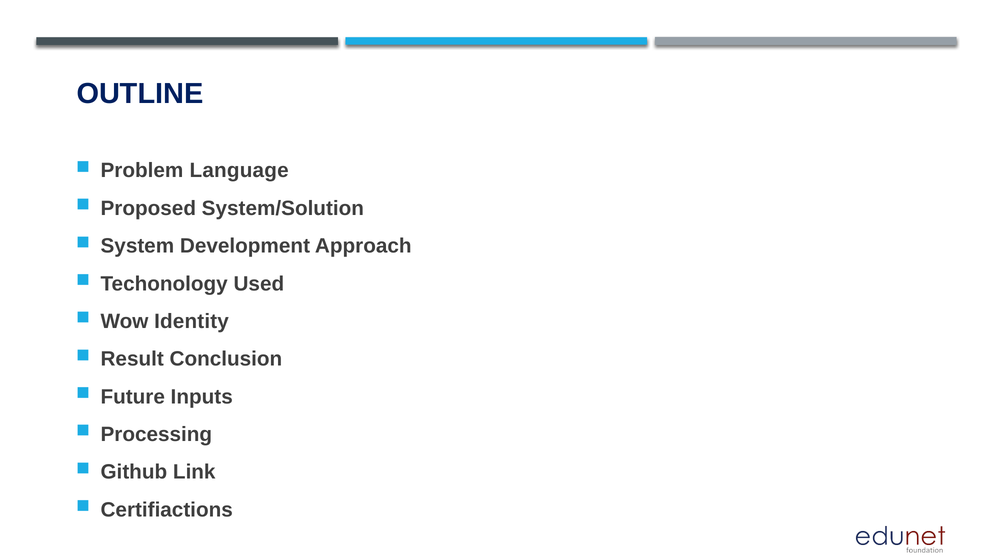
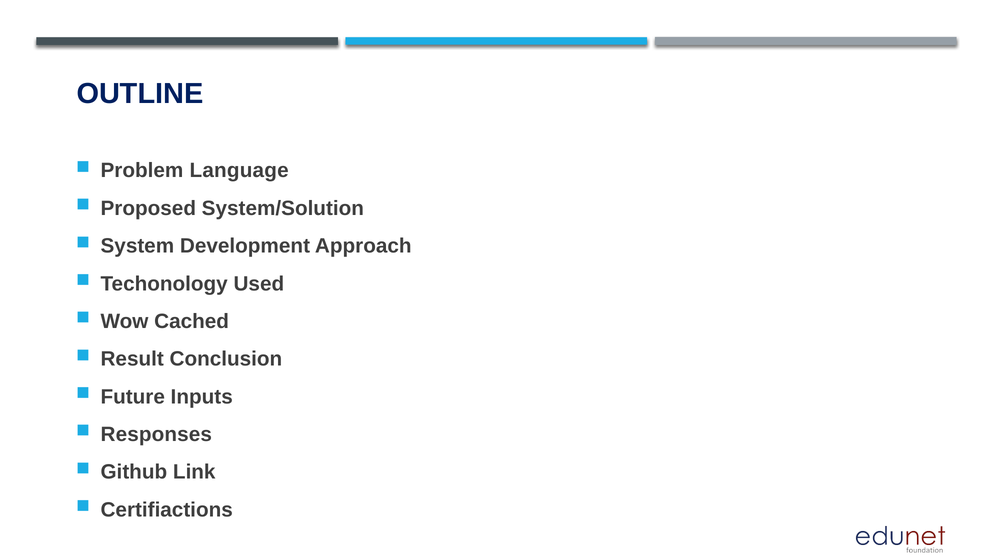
Identity: Identity -> Cached (192, 321)
Processing: Processing -> Responses (156, 434)
